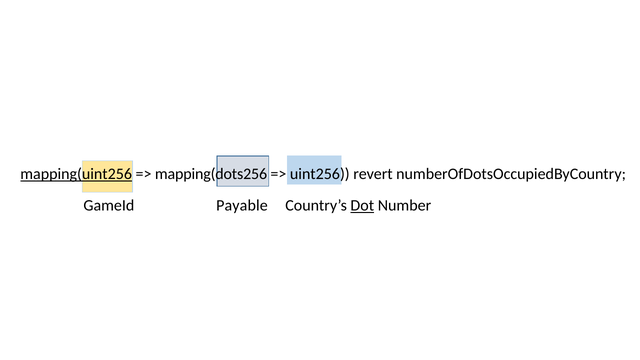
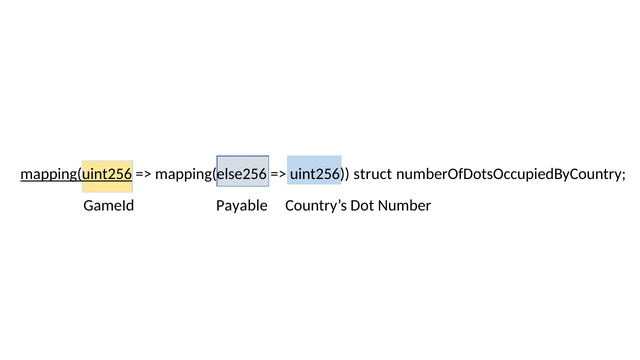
mapping(dots256: mapping(dots256 -> mapping(else256 (211, 174)
revert: revert -> struct (373, 174)
Dot underline: present -> none (362, 205)
